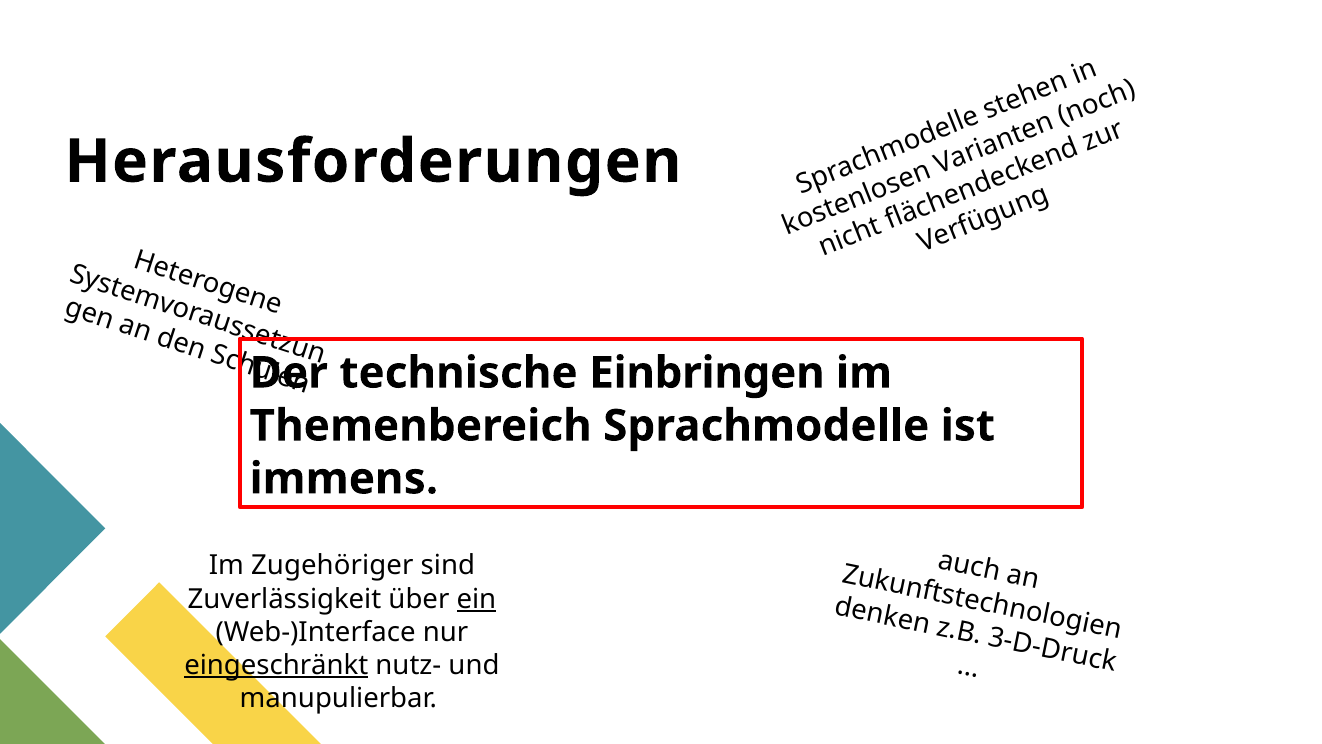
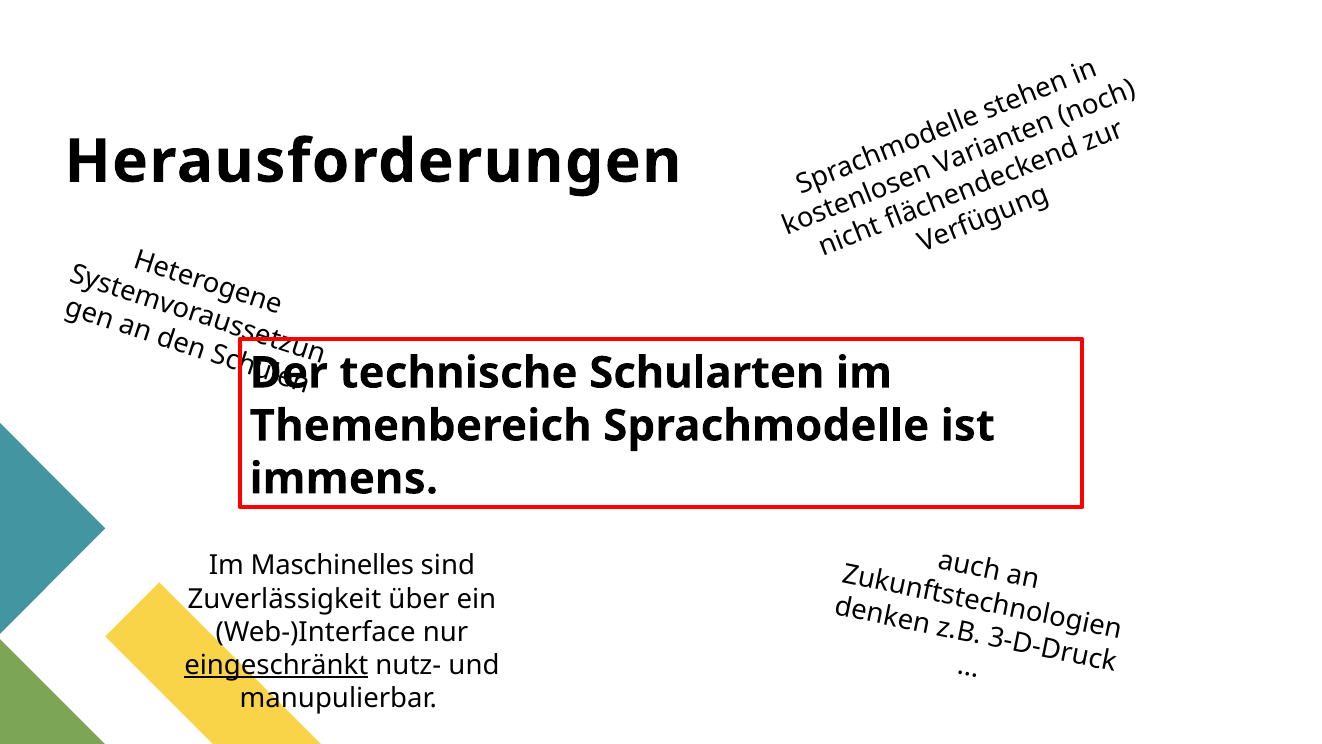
Einbringen: Einbringen -> Schularten (707, 373)
Zugehöriger: Zugehöriger -> Maschinelles (332, 566)
ein underline: present -> none (476, 599)
